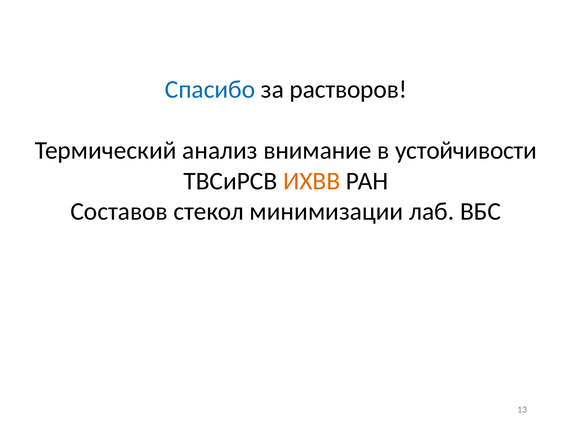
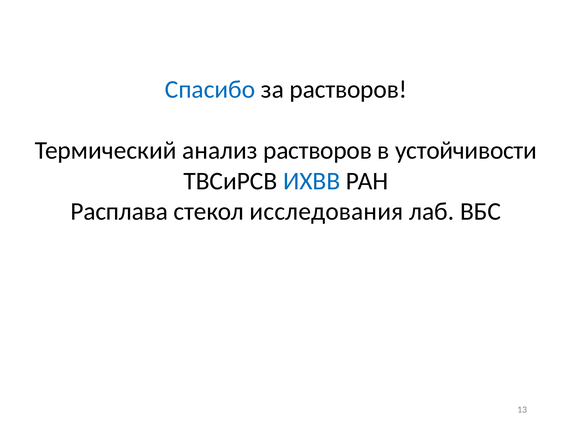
анализ внимание: внимание -> растворов (318, 151)
ИХВВ colour: orange -> blue (312, 181)
Составов: Составов -> Расплава (119, 212)
минимизации: минимизации -> исследования (326, 212)
